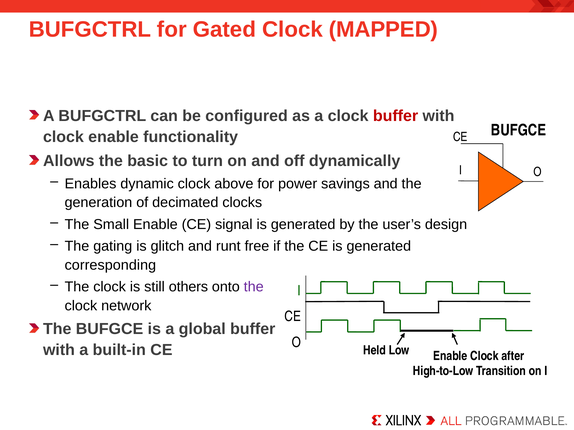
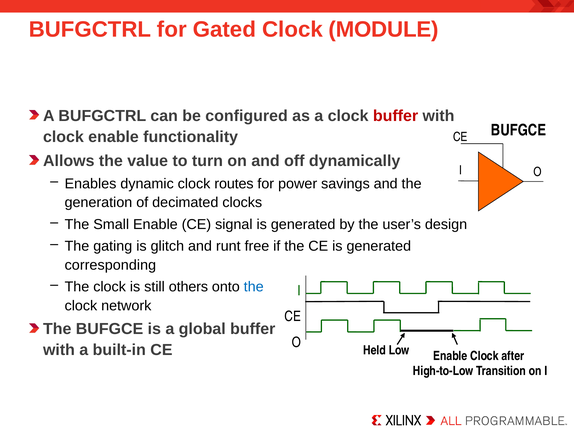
MAPPED: MAPPED -> MODULE (384, 30)
basic: basic -> value (148, 161)
above: above -> routes (234, 184)
the colour: purple -> blue (254, 287)
